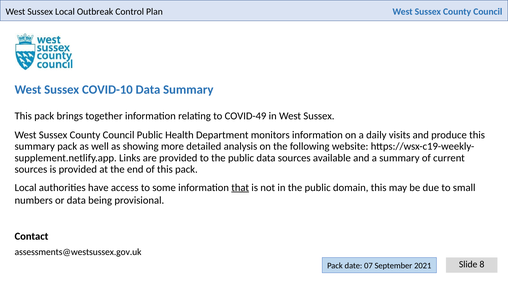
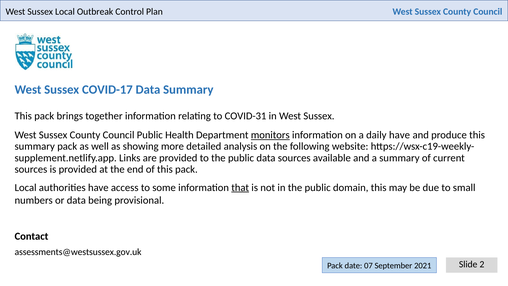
COVID-10: COVID-10 -> COVID-17 (107, 90)
COVID-49: COVID-49 -> COVID-31 (246, 116)
monitors underline: none -> present (270, 135)
daily visits: visits -> have (400, 135)
8: 8 -> 2 (482, 264)
